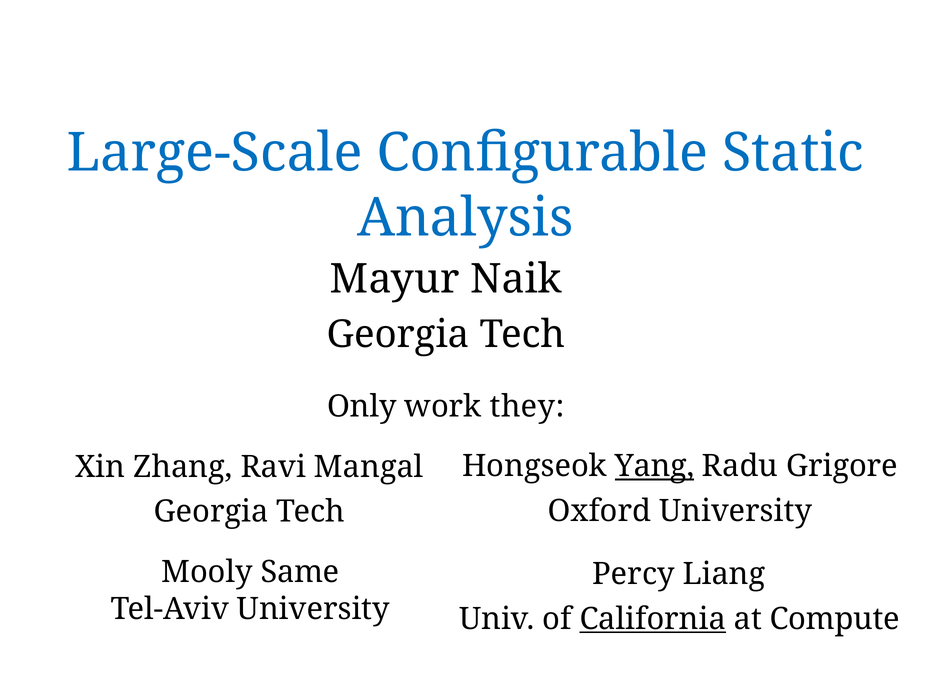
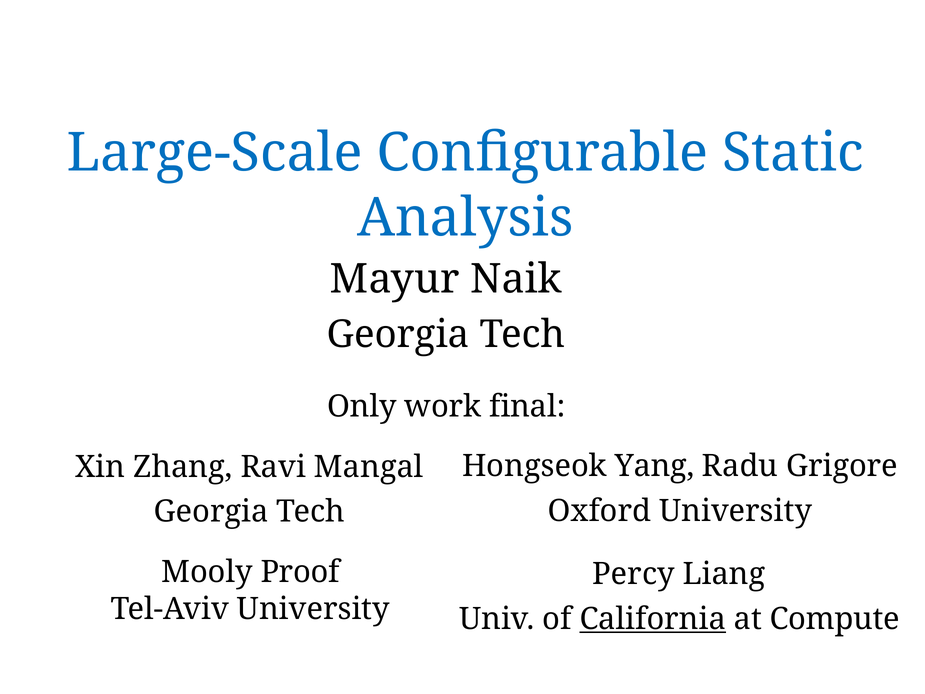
they: they -> final (527, 406)
Yang underline: present -> none (655, 466)
Same: Same -> Proof (300, 572)
